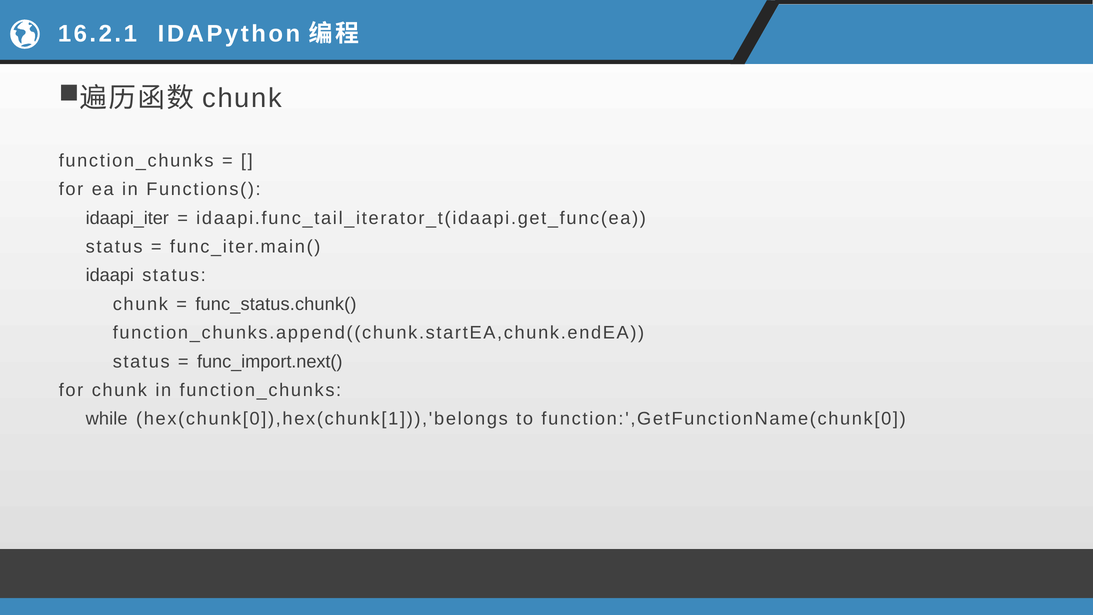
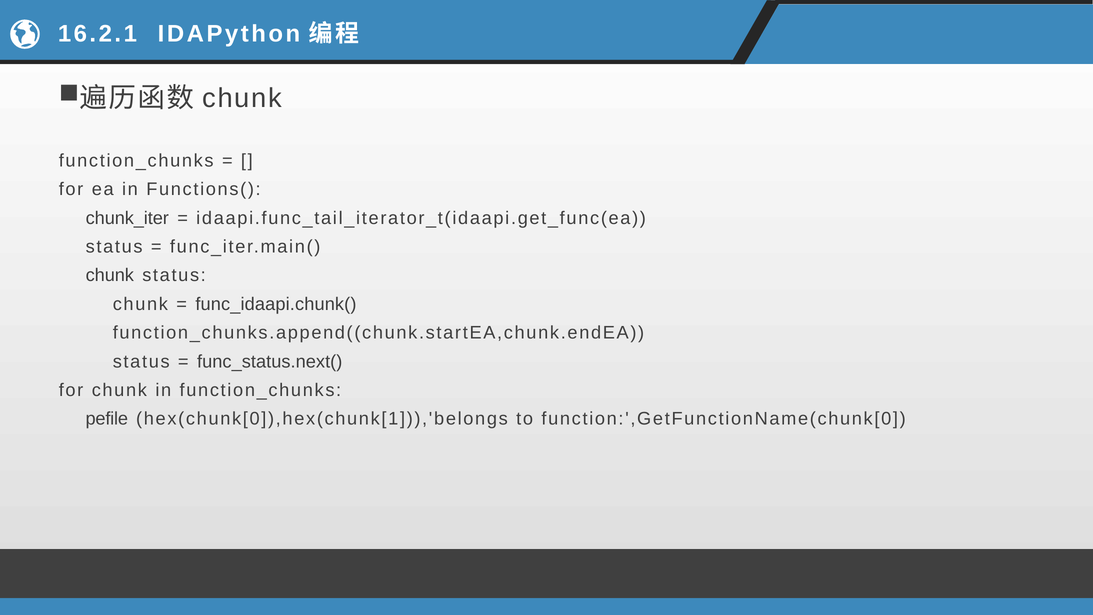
idaapi_iter: idaapi_iter -> chunk_iter (127, 218)
idaapi: idaapi -> chunk (110, 275)
func_status.chunk(: func_status.chunk( -> func_idaapi.chunk( (276, 304)
func_import.next(: func_import.next( -> func_status.next( (270, 361)
while: while -> pefile (107, 419)
